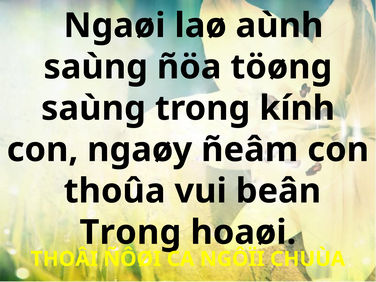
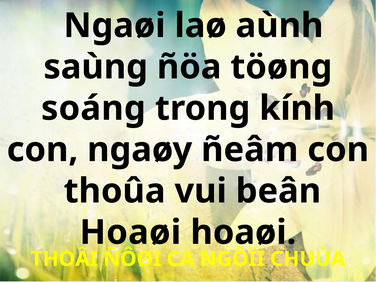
saùng: saùng -> soáng (93, 108)
Trong: Trong -> Hoaøi (130, 232)
